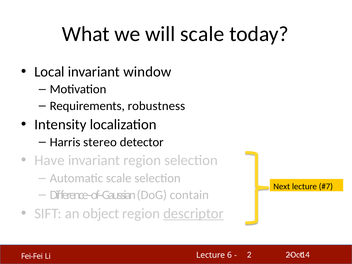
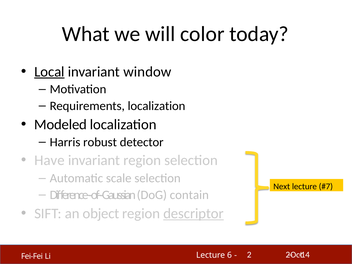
will scale: scale -> color (202, 34)
Local underline: none -> present (49, 72)
Requirements robustness: robustness -> localization (156, 106)
Intensity: Intensity -> Modeled (61, 125)
stereo: stereo -> robust (100, 142)
